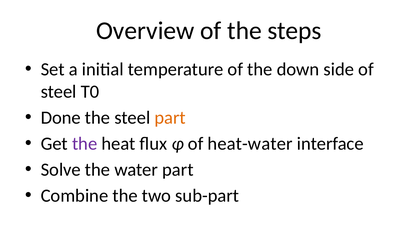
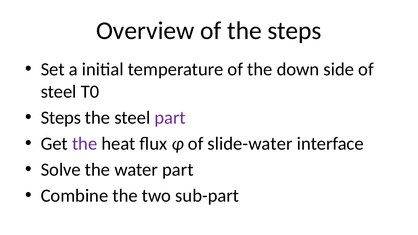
Done: Done -> Steps (61, 118)
part colour: orange -> purple (170, 118)
heat-water: heat-water -> slide-water (250, 144)
